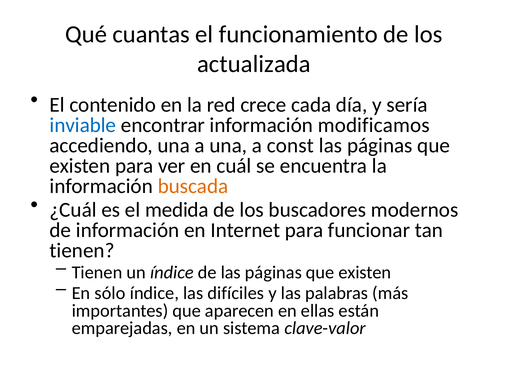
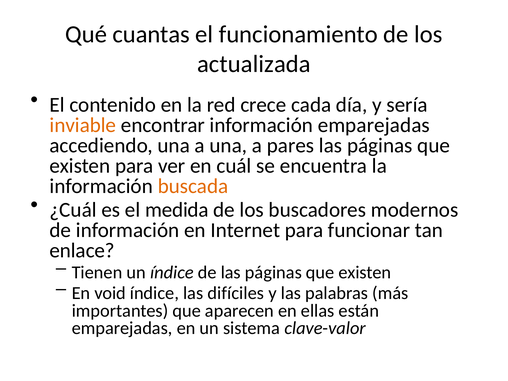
inviable colour: blue -> orange (83, 125)
información modificamos: modificamos -> emparejadas (374, 125)
const: const -> pares (290, 145)
tienen: tienen -> enlace (82, 251)
sólo: sólo -> void (110, 293)
